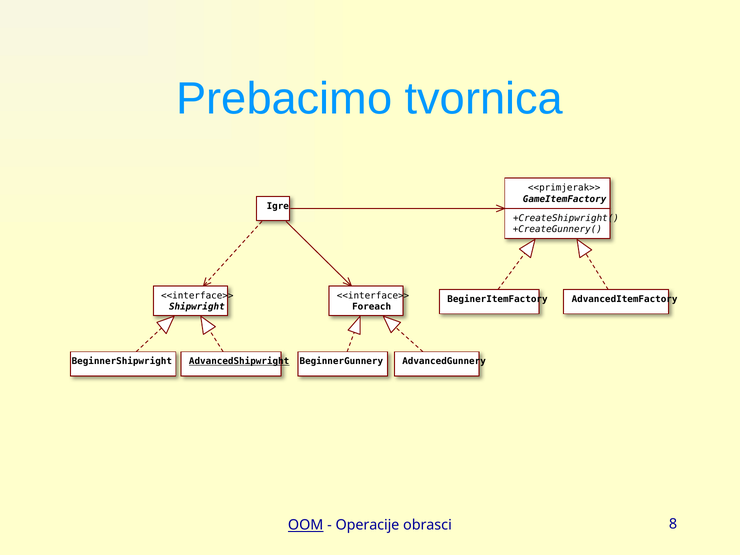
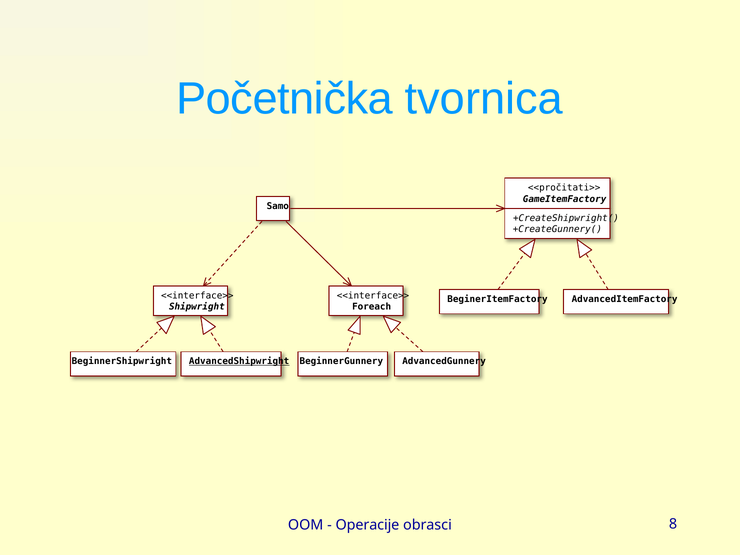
Prebacimo: Prebacimo -> Početnička (285, 99)
<<primjerak>>: <<primjerak>> -> <<pročitati>> (564, 188)
Igre: Igre -> Samo (278, 206)
OOM underline: present -> none (306, 525)
